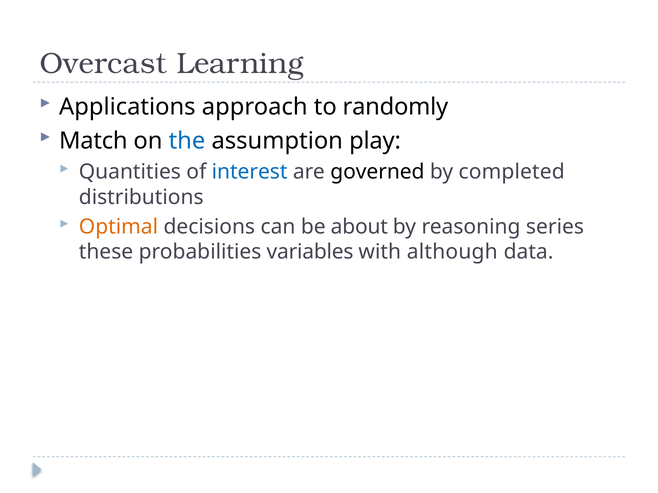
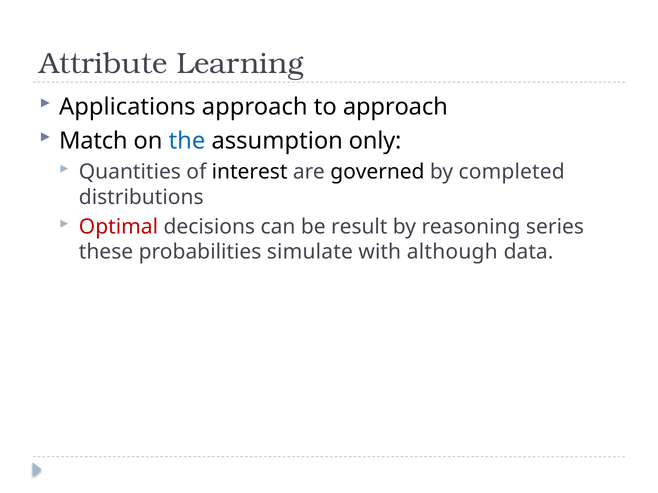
Overcast: Overcast -> Attribute (103, 63)
to randomly: randomly -> approach (395, 107)
play: play -> only (375, 141)
interest colour: blue -> black (250, 172)
Optimal colour: orange -> red (118, 227)
about: about -> result (359, 227)
variables: variables -> simulate (310, 252)
